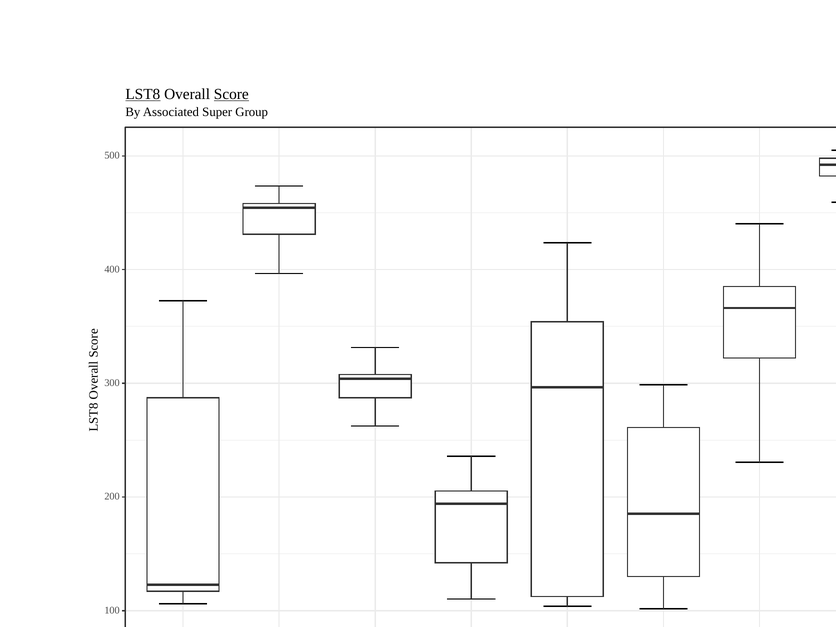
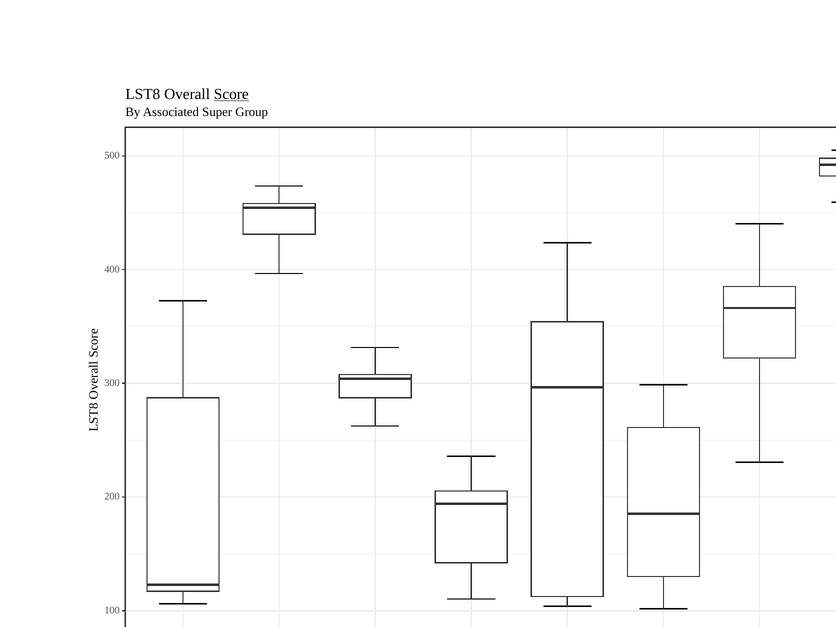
LST8 underline: present -> none (143, 94)
